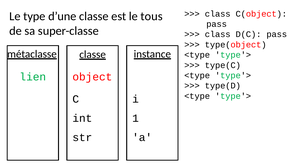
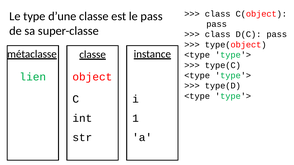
le tous: tous -> pass (152, 16)
